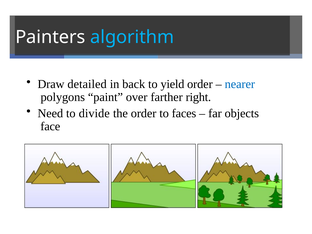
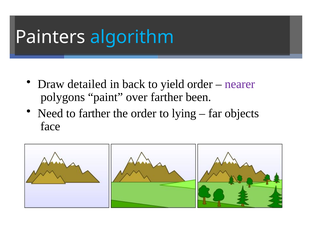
nearer colour: blue -> purple (240, 84)
right: right -> been (198, 97)
to divide: divide -> farther (94, 113)
faces: faces -> lying (184, 113)
